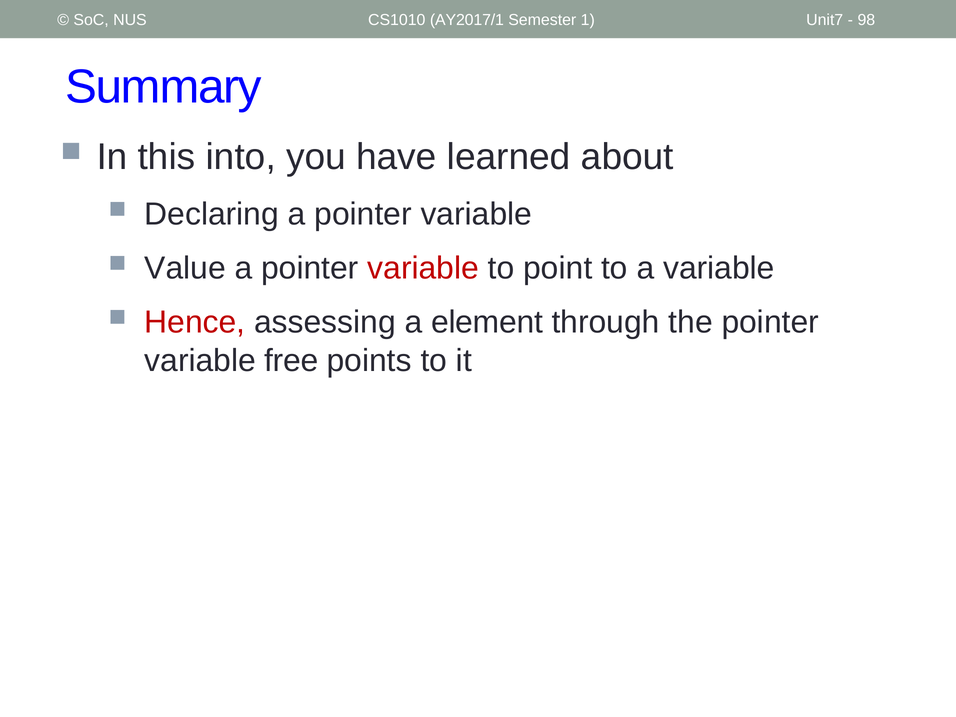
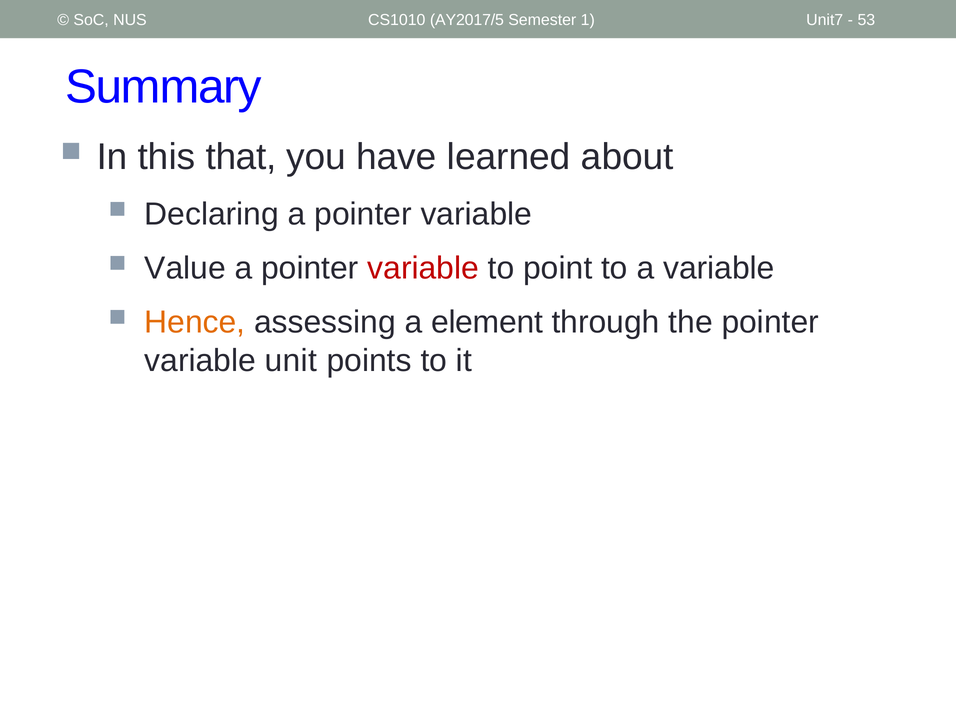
AY2017/1: AY2017/1 -> AY2017/5 (467, 20)
98: 98 -> 53 (866, 20)
into: into -> that (241, 157)
Hence colour: red -> orange (195, 322)
free: free -> unit (291, 361)
